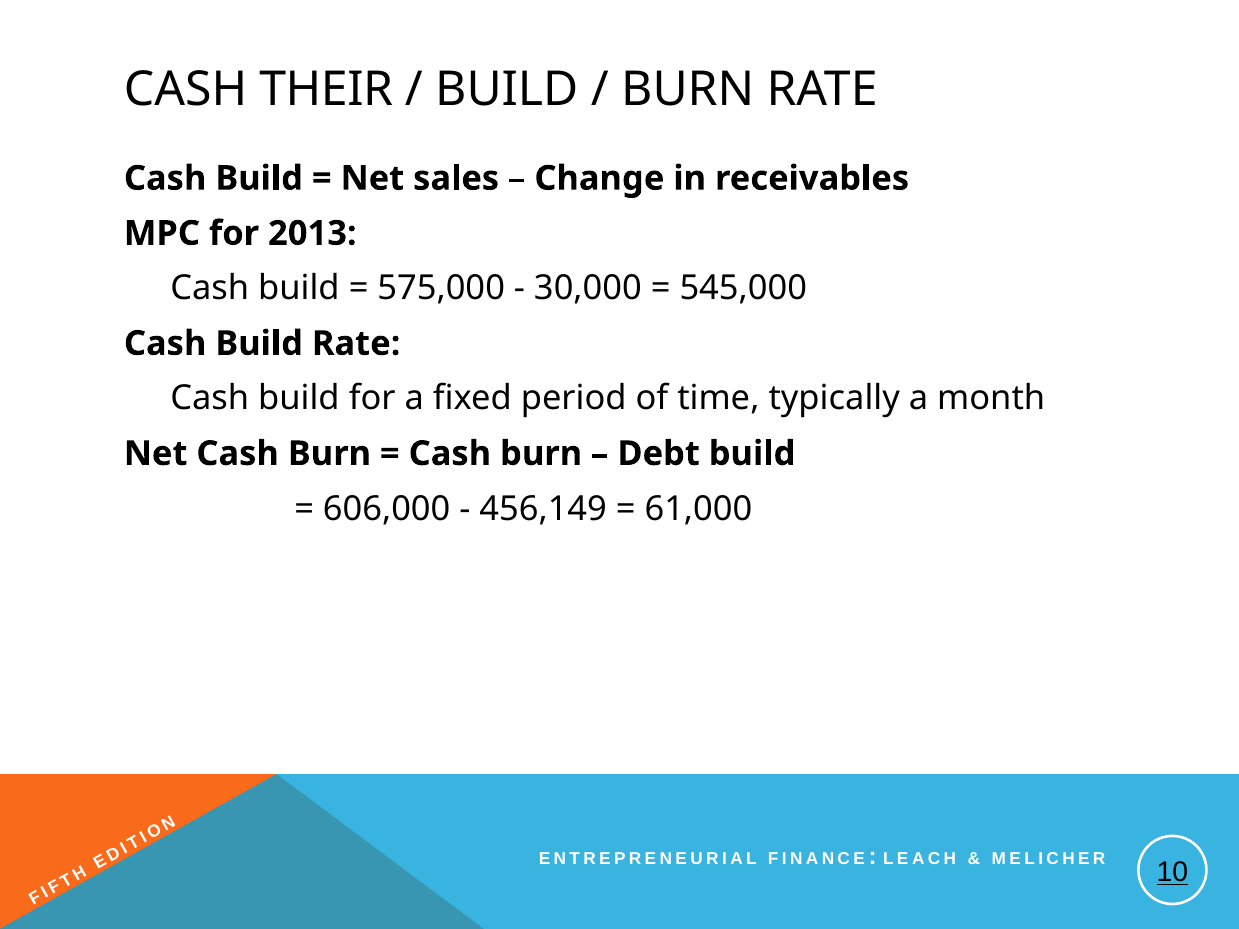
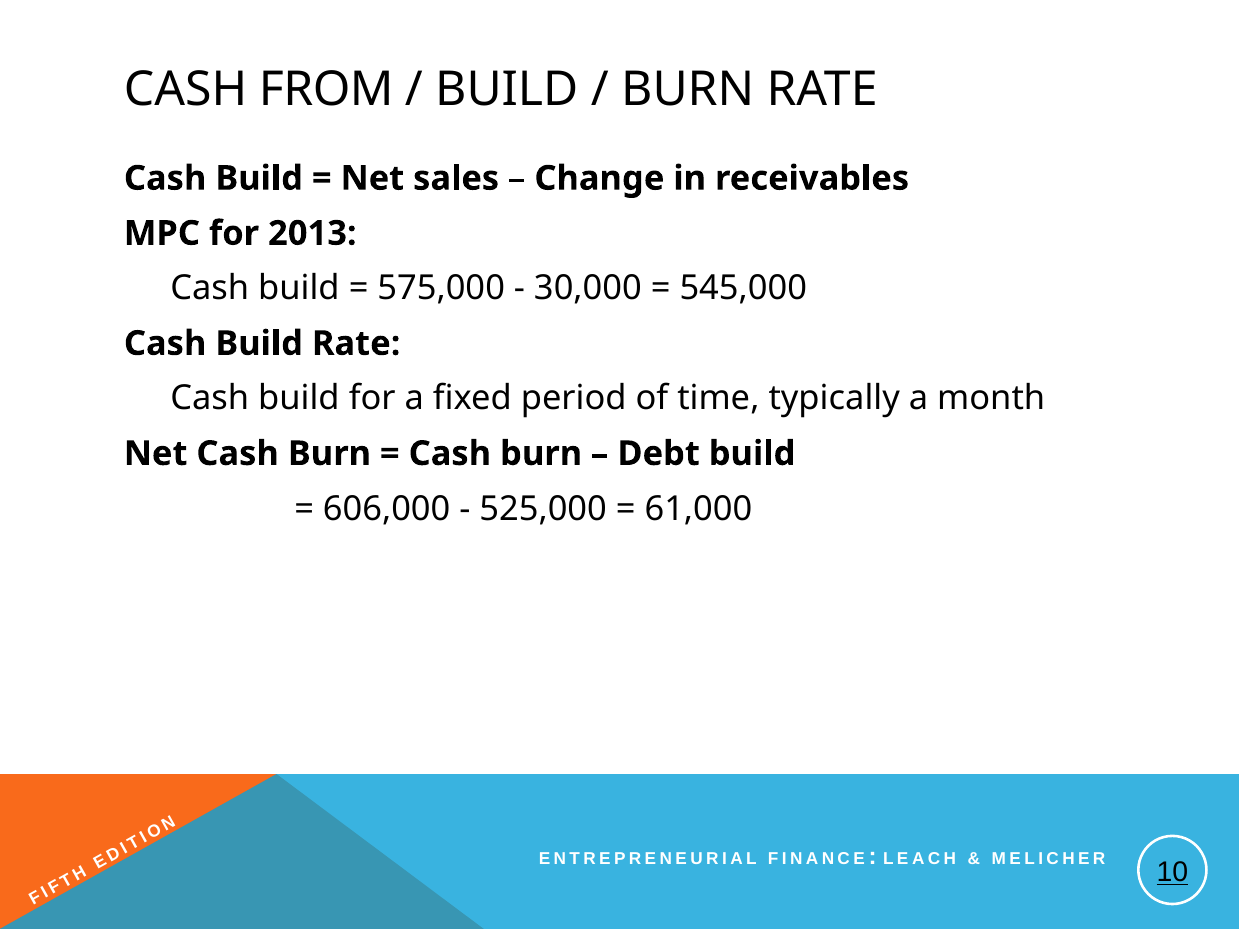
THEIR: THEIR -> FROM (326, 90)
456,149: 456,149 -> 525,000 (543, 509)
